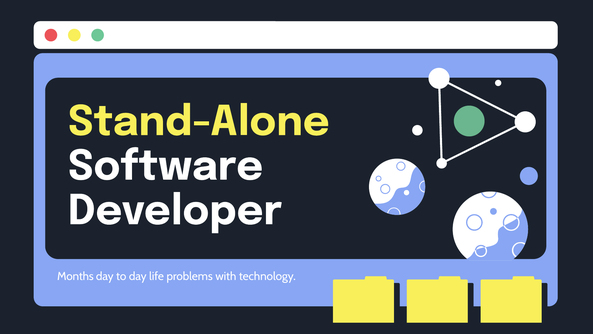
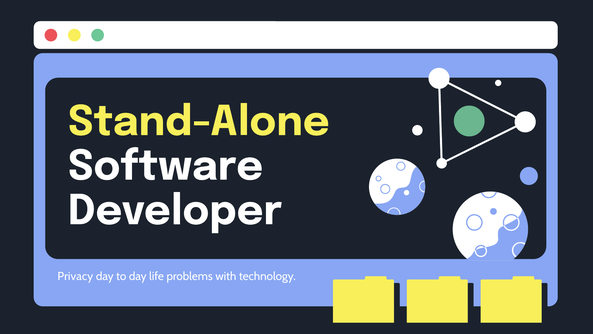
Months: Months -> Privacy (75, 276)
